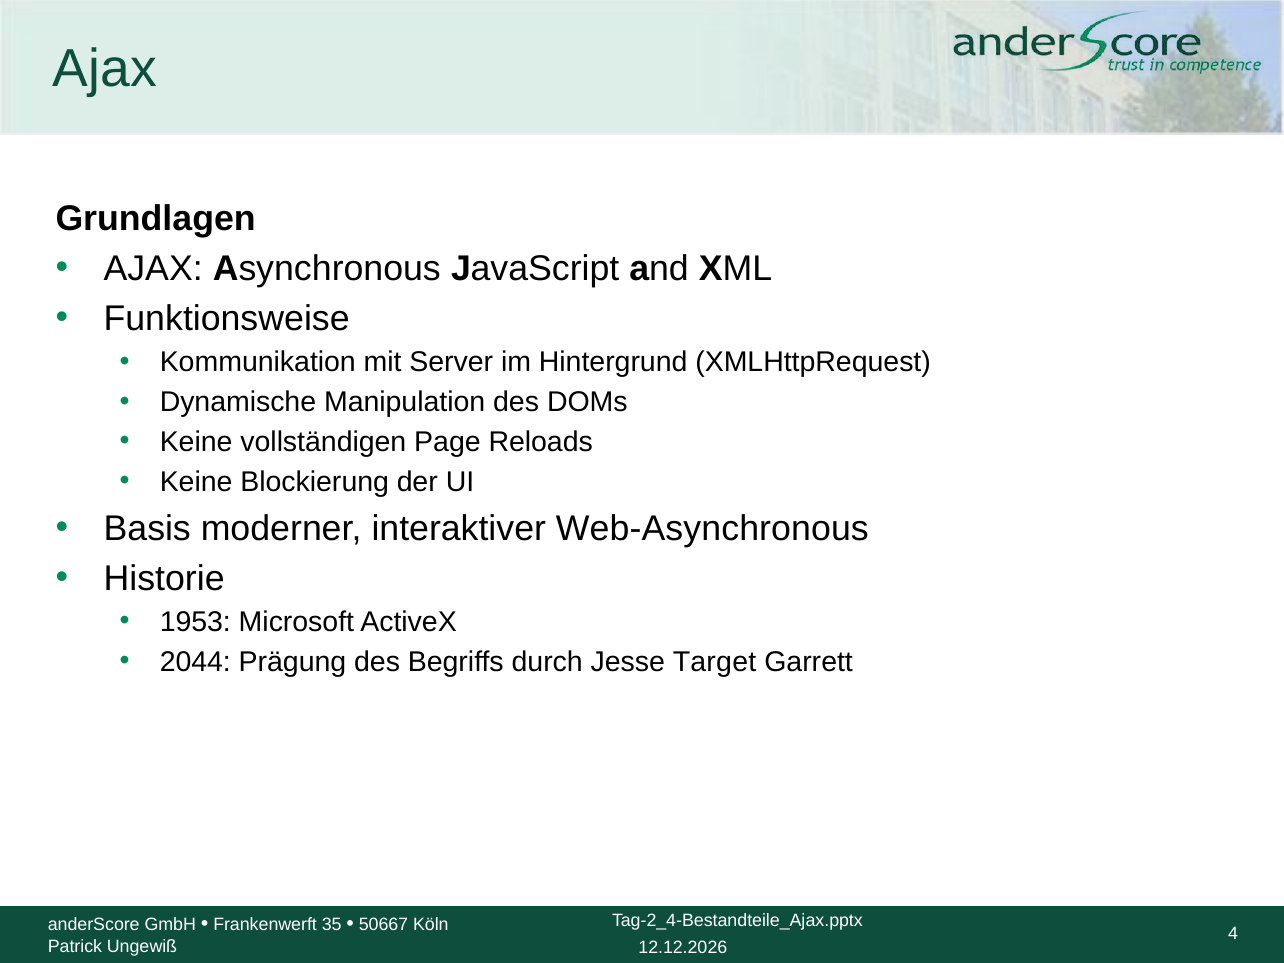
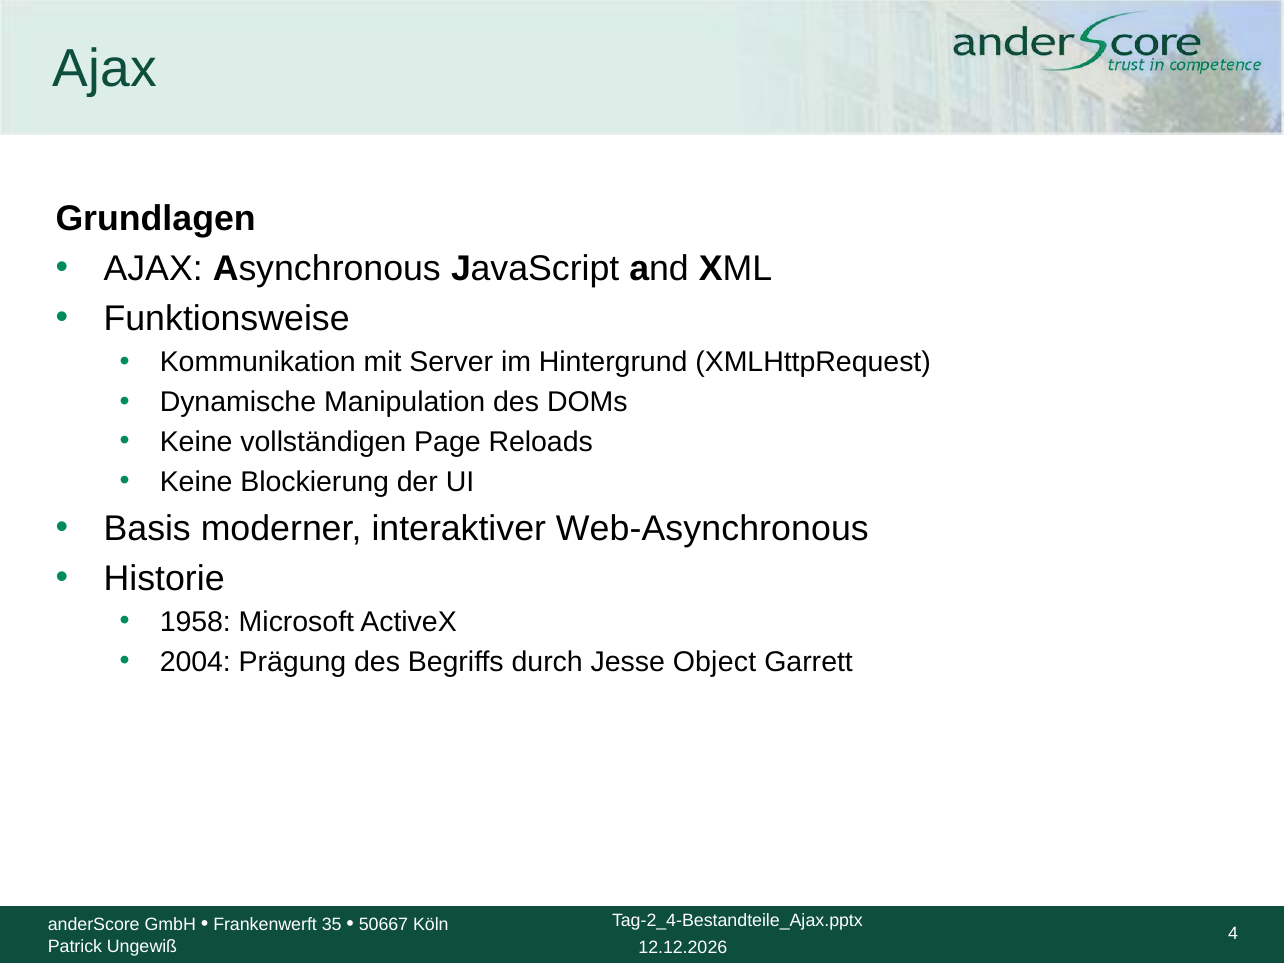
1953: 1953 -> 1958 (195, 622)
2044: 2044 -> 2004 (195, 662)
Target: Target -> Object (715, 662)
